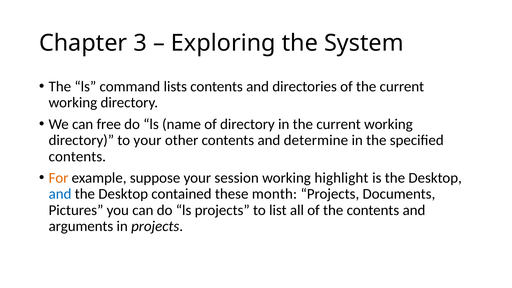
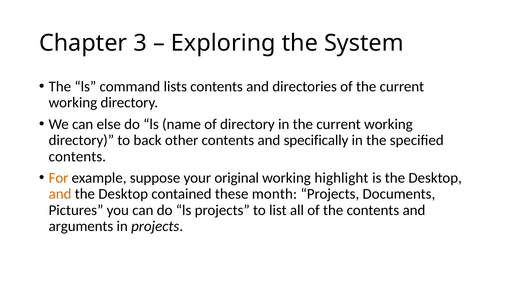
free: free -> else (109, 124)
to your: your -> back (148, 140)
determine: determine -> specifically (316, 140)
session: session -> original (237, 178)
and colour: blue -> orange (60, 194)
